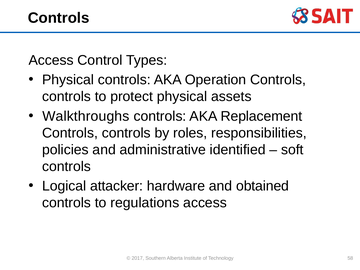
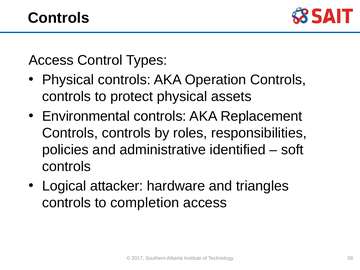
Walkthroughs: Walkthroughs -> Environmental (86, 116)
obtained: obtained -> triangles (262, 186)
regulations: regulations -> completion (145, 203)
